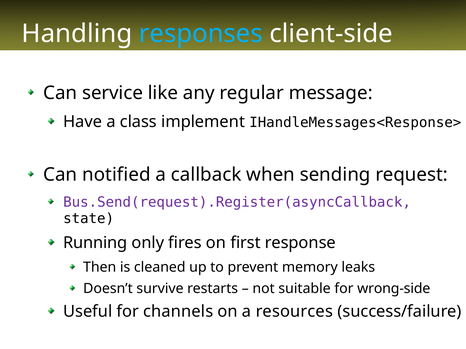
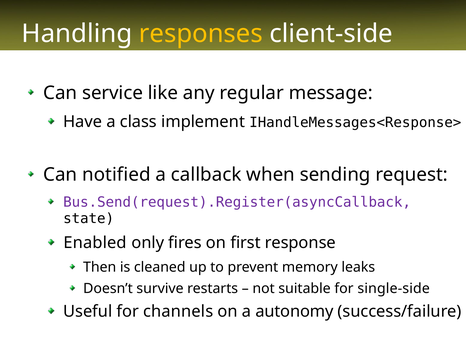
responses colour: light blue -> yellow (201, 34)
Running: Running -> Enabled (95, 243)
wrong-side: wrong-side -> single-side (394, 289)
resources: resources -> autonomy (294, 312)
